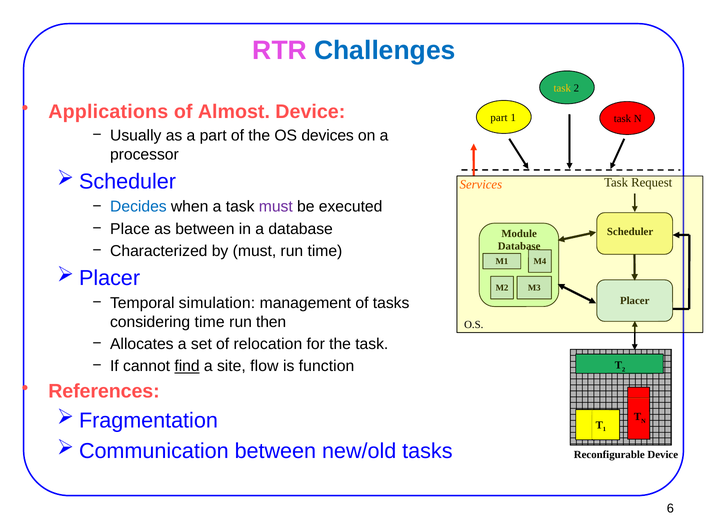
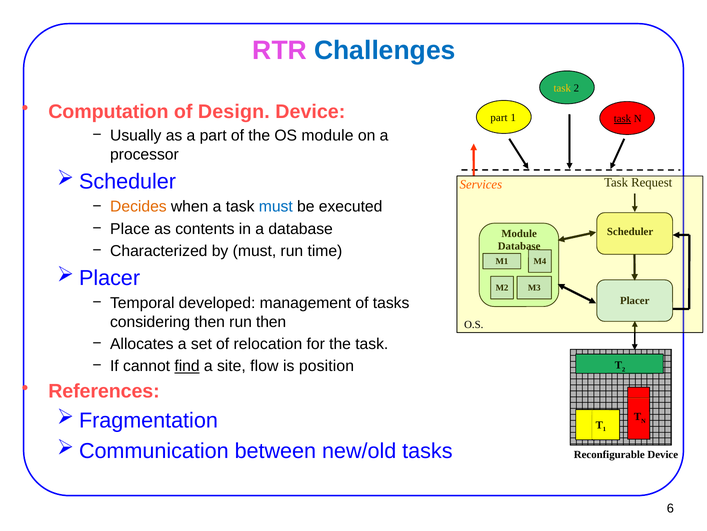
Applications: Applications -> Computation (108, 111)
Almost: Almost -> Design (234, 111)
task underline: none -> present (622, 119)
OS devices: devices -> module (327, 135)
Decides colour: blue -> orange (138, 207)
must colour: purple -> blue (276, 207)
as between: between -> contents (205, 228)
simulation: simulation -> developed (217, 303)
considering time: time -> then (210, 322)
function: function -> position (327, 366)
